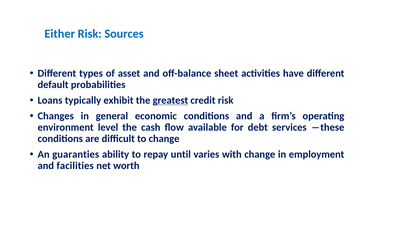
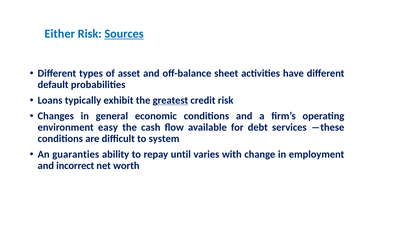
Sources underline: none -> present (124, 34)
level: level -> easy (108, 127)
to change: change -> system (164, 138)
facilities: facilities -> incorrect (75, 165)
